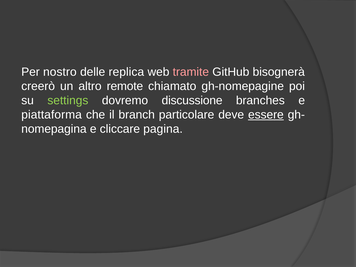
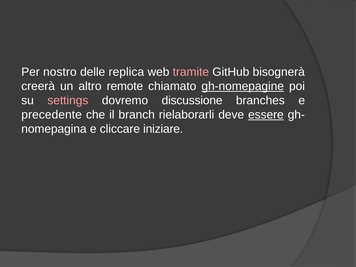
creerò: creerò -> creerà (38, 86)
gh-nomepagine underline: none -> present (243, 86)
settings colour: light green -> pink (68, 100)
piattaforma: piattaforma -> precedente (52, 115)
particolare: particolare -> rielaborarli (187, 115)
pagina: pagina -> iniziare (163, 129)
